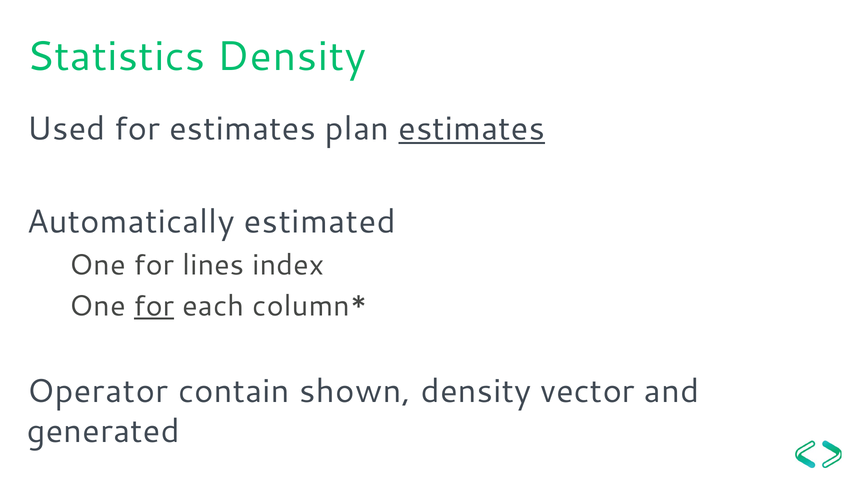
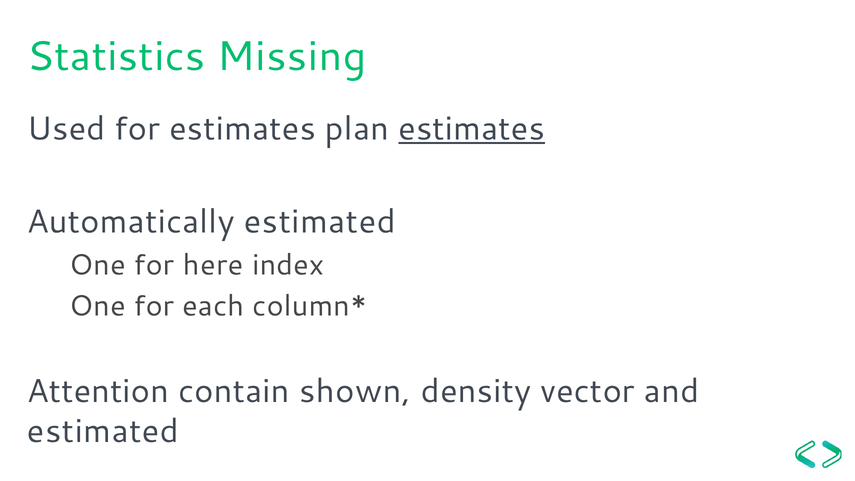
Statistics Density: Density -> Missing (292, 56)
lines: lines -> here (213, 265)
for underline: present -> none (154, 306)
Operator: Operator -> Attention (98, 391)
generated: generated -> estimated (103, 431)
